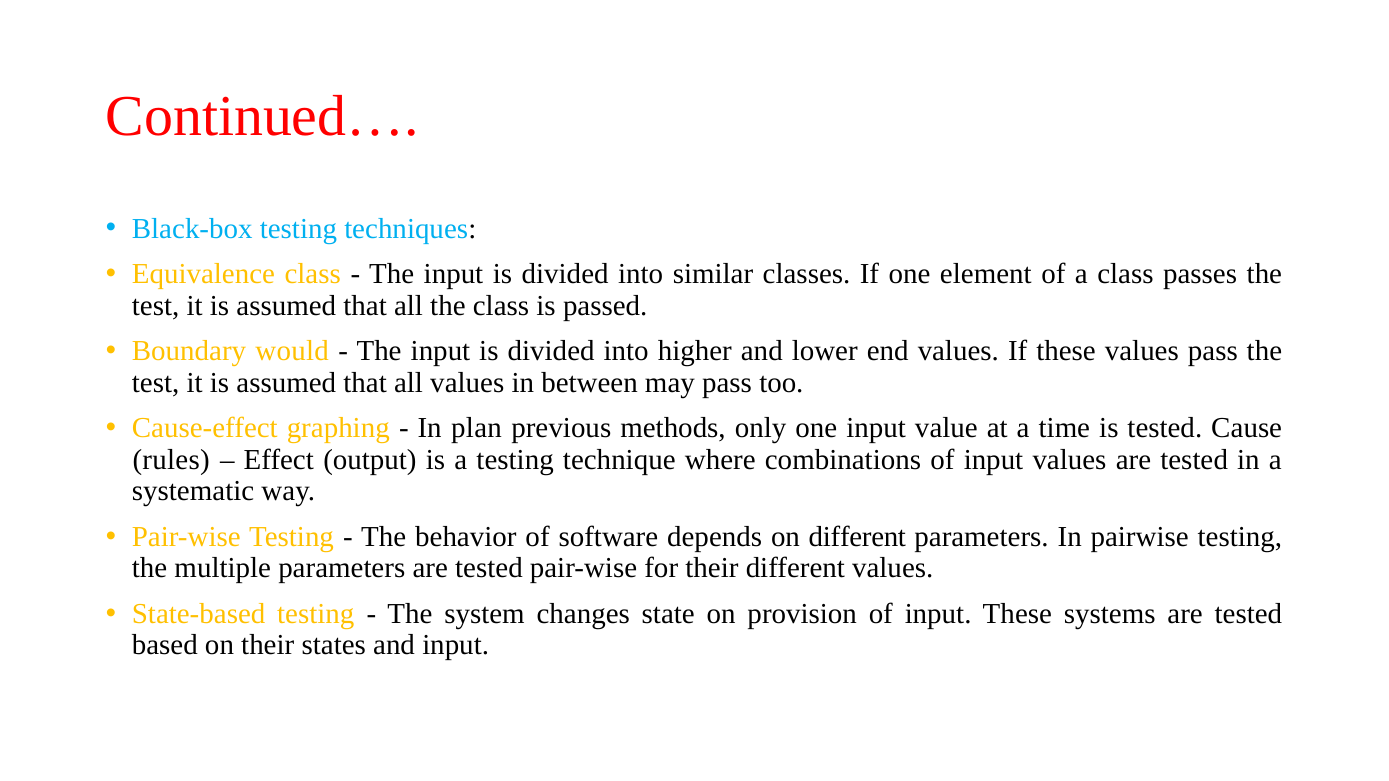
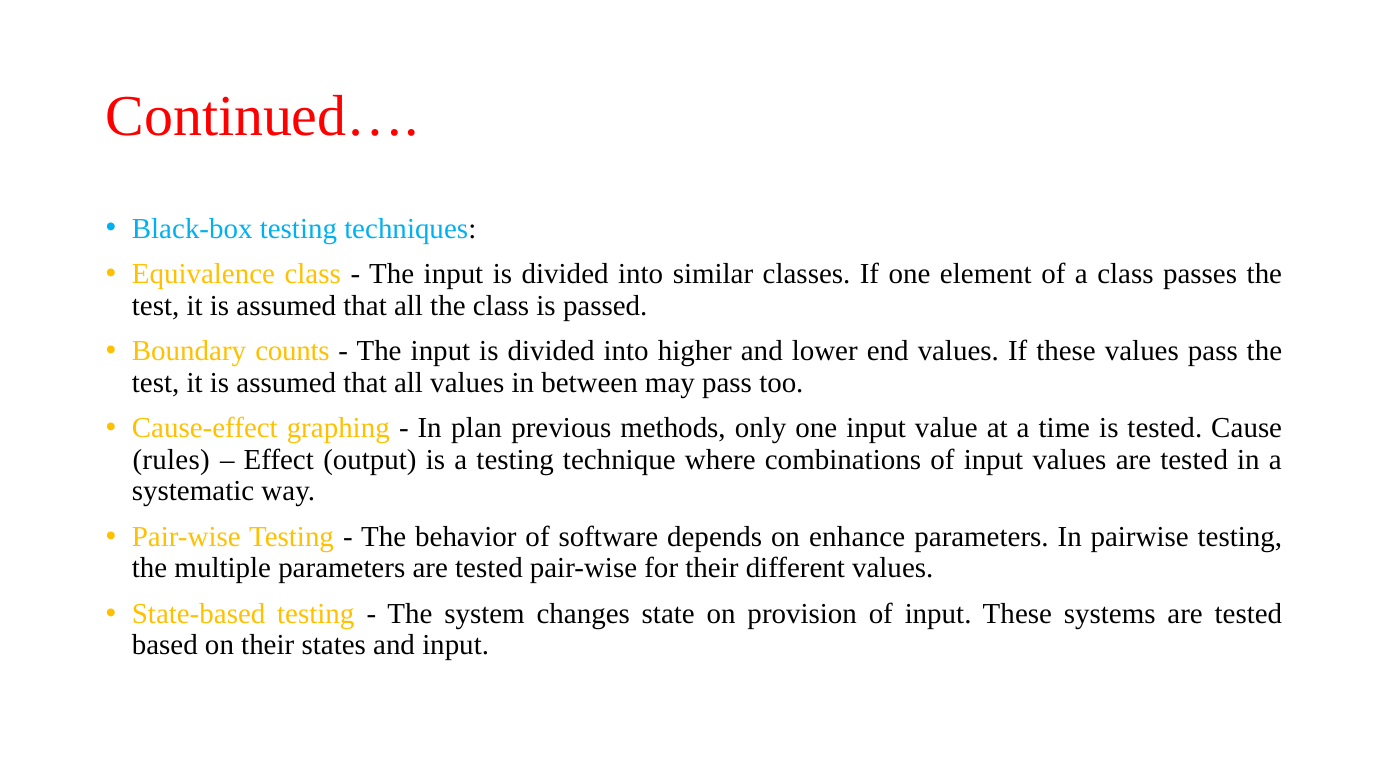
would: would -> counts (292, 352)
on different: different -> enhance (857, 537)
